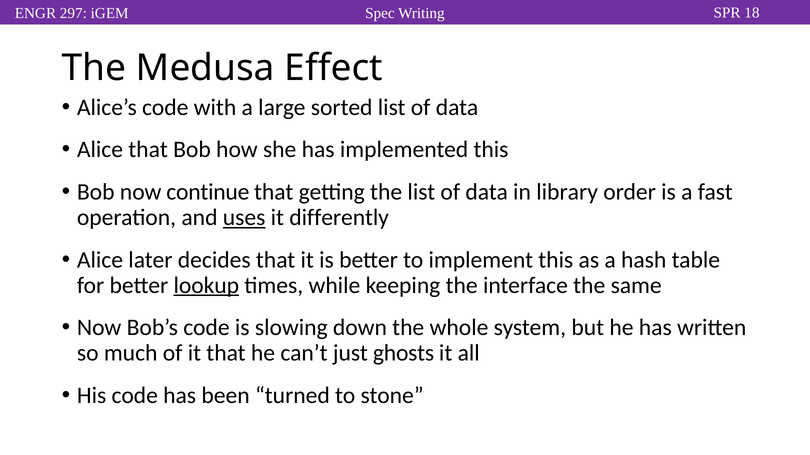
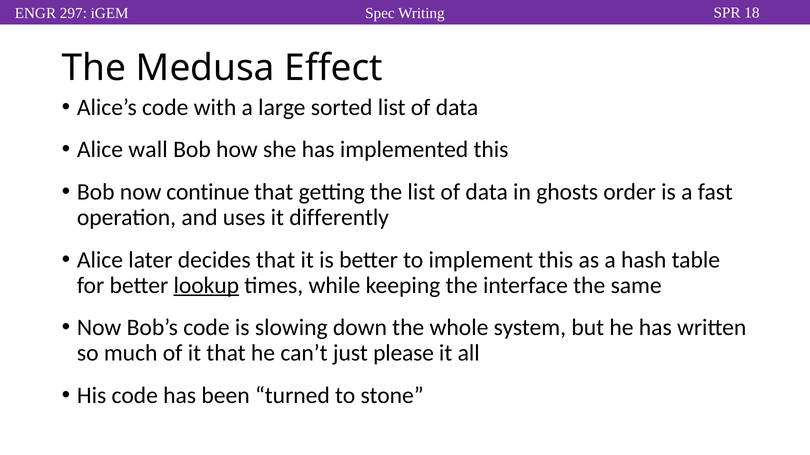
Alice that: that -> wall (148, 150)
library: library -> ghosts (567, 192)
uses underline: present -> none (244, 218)
ghosts: ghosts -> please (404, 354)
